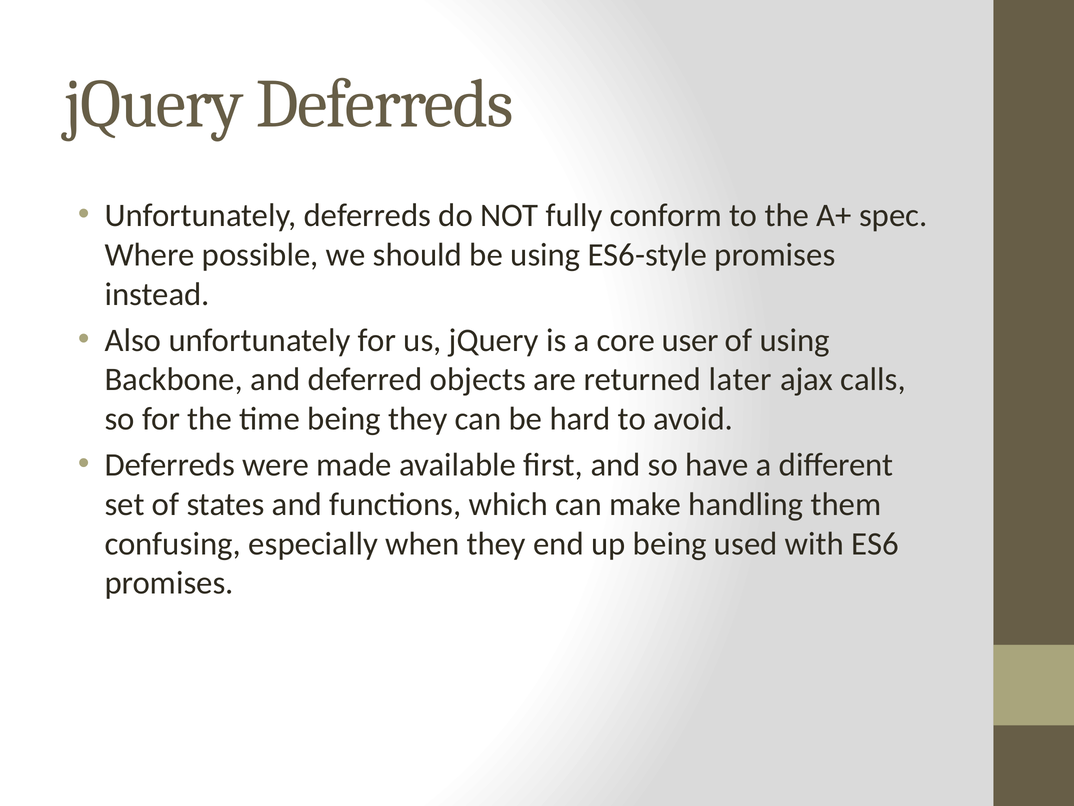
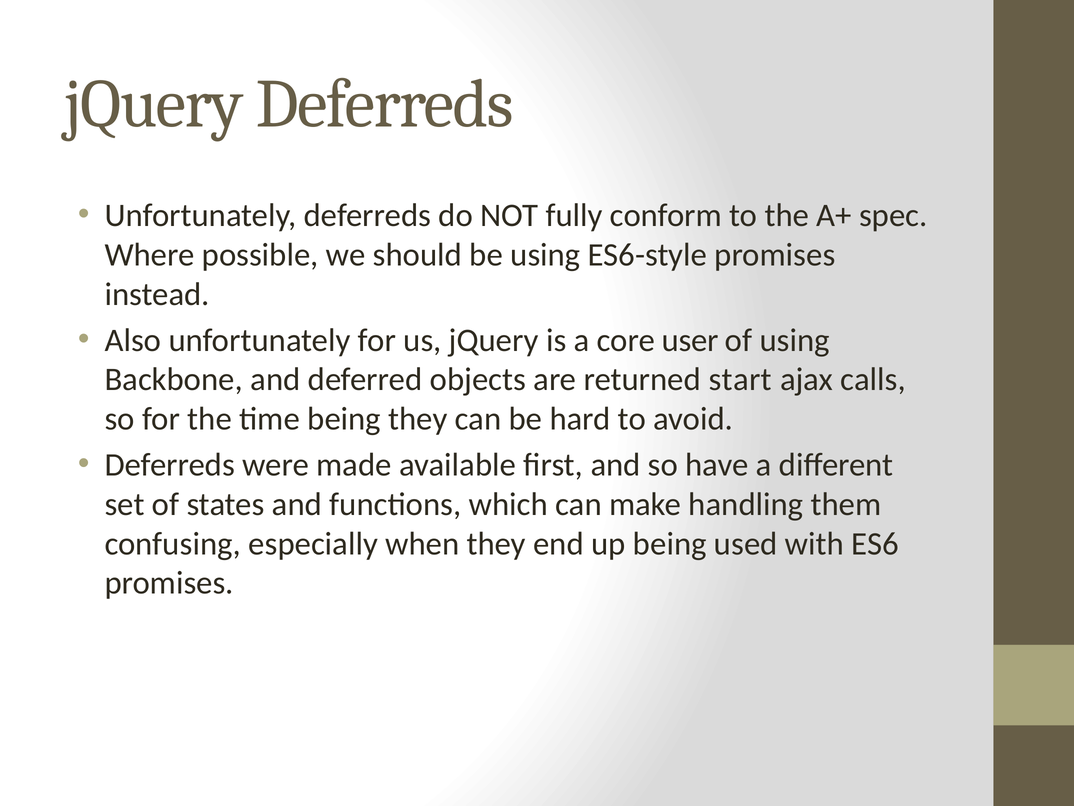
later: later -> start (740, 379)
